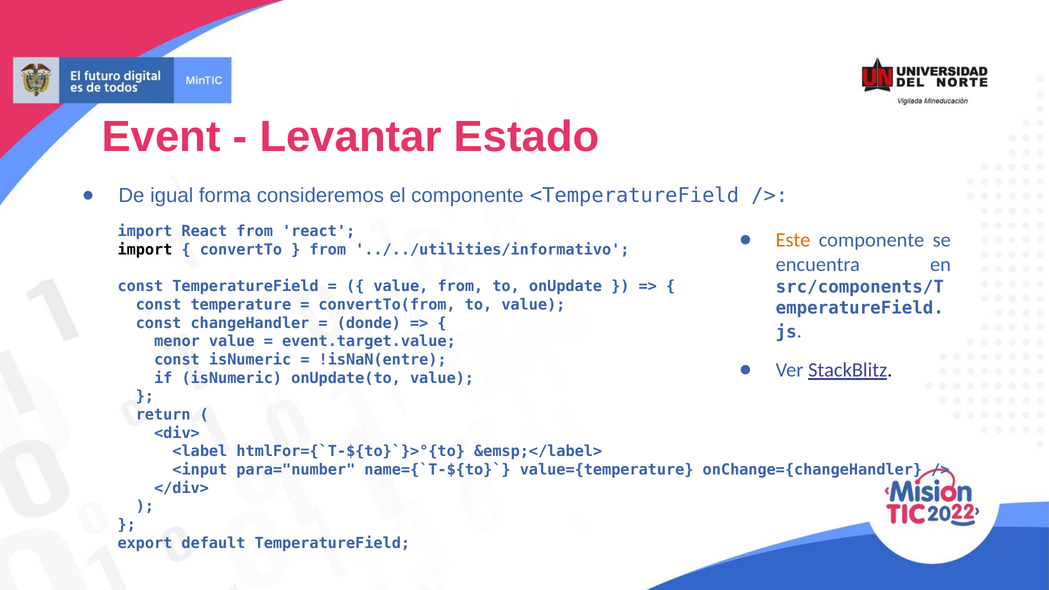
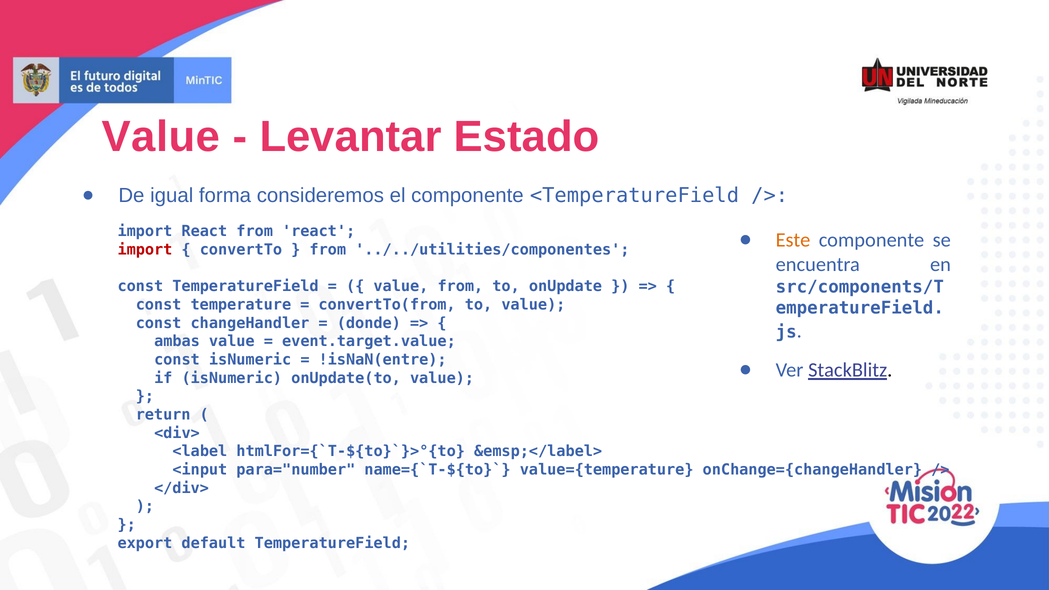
Event: Event -> Value (161, 137)
import colour: black -> red (145, 250)
../../utilities/informativo: ../../utilities/informativo -> ../../utilities/componentes (492, 250)
menor: menor -> ambas (177, 341)
